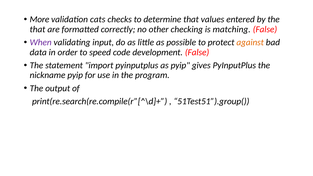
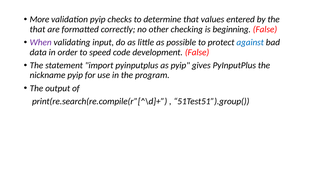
validation cats: cats -> pyip (98, 19)
matching: matching -> beginning (232, 29)
against colour: orange -> blue (250, 42)
